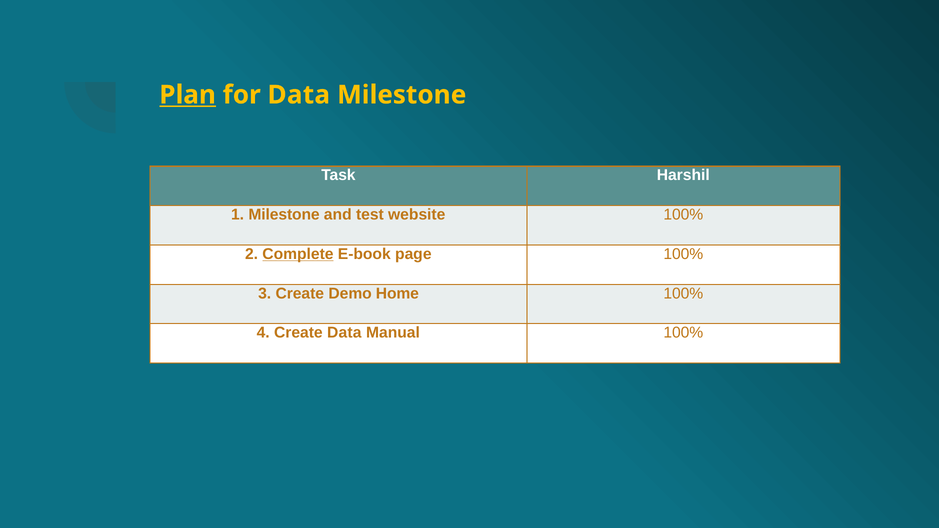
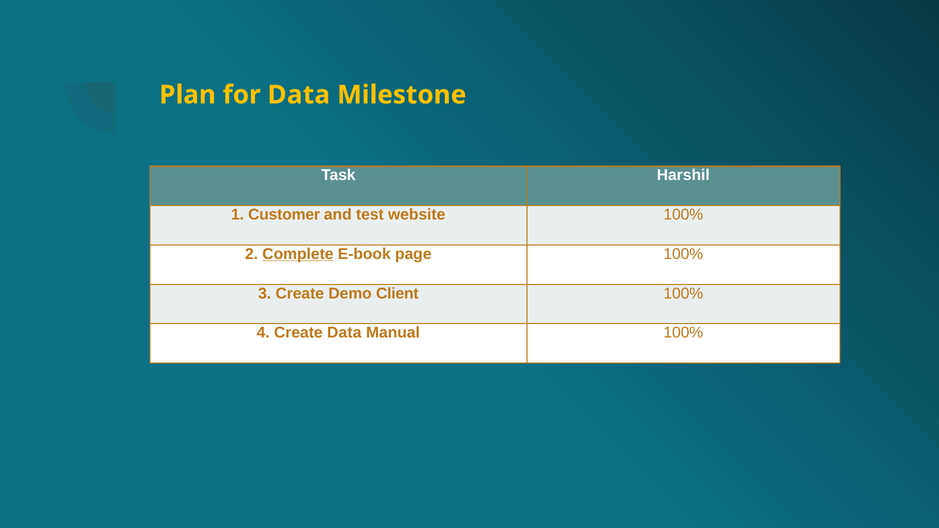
Plan underline: present -> none (188, 95)
1 Milestone: Milestone -> Customer (284, 215)
Home: Home -> Client (397, 294)
